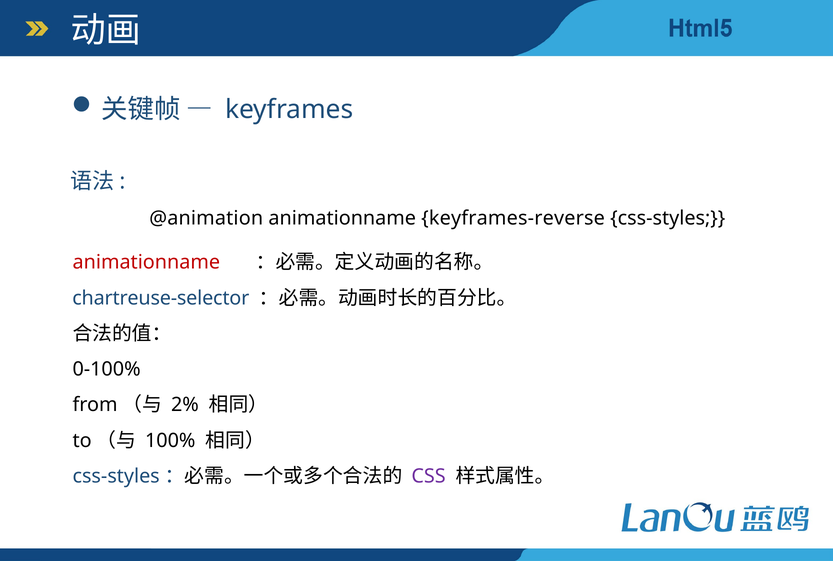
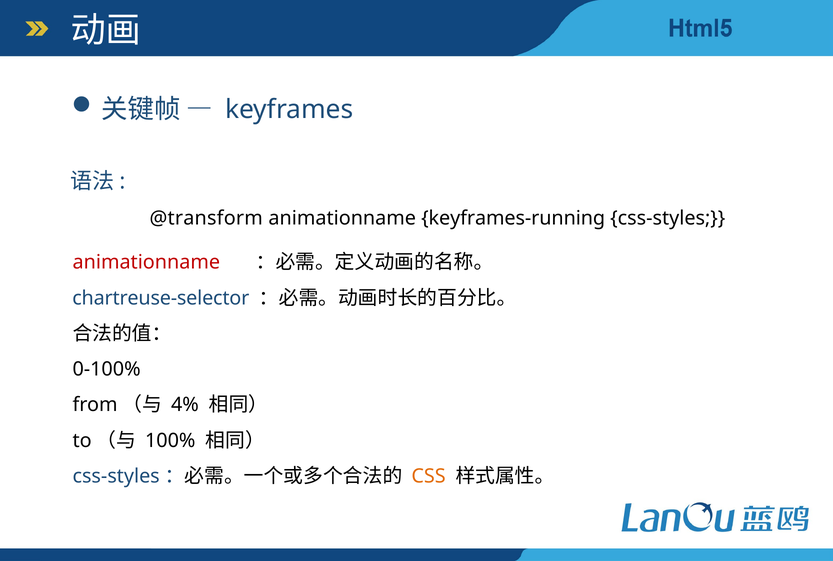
@animation: @animation -> @transform (206, 218)
keyframes-reverse: keyframes-reverse -> keyframes-running (513, 218)
2%: 2% -> 4% (185, 405)
CSS colour: purple -> orange (429, 477)
